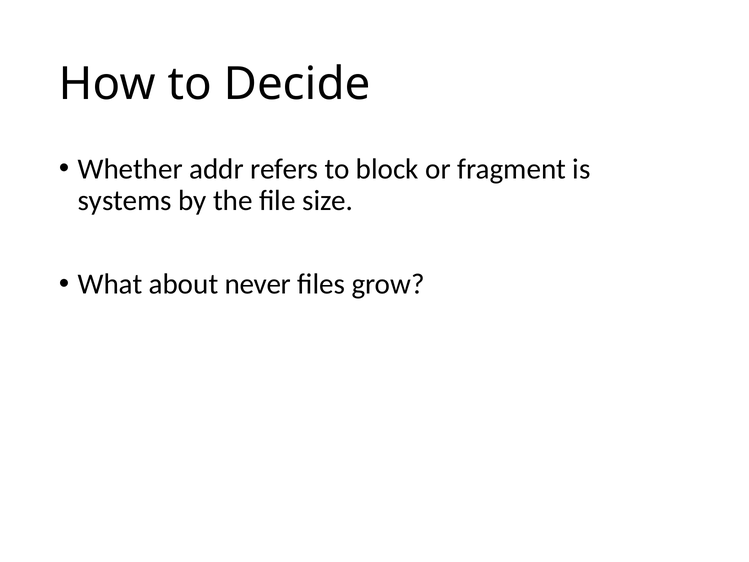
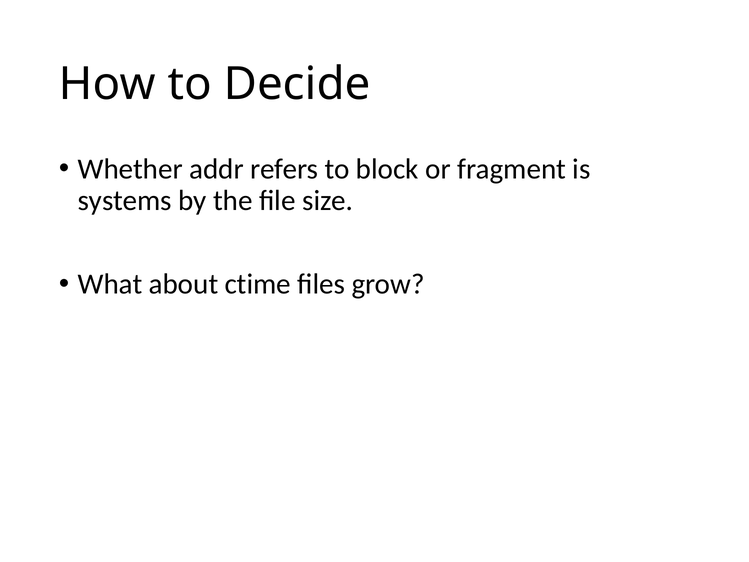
never: never -> ctime (258, 284)
